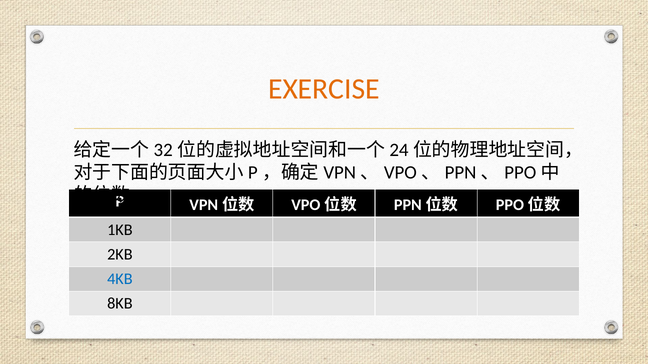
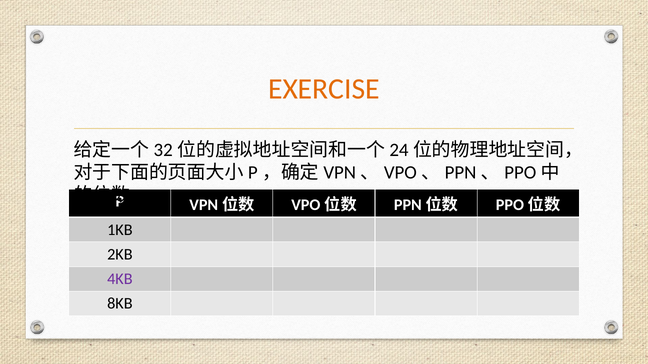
4KB colour: blue -> purple (120, 279)
